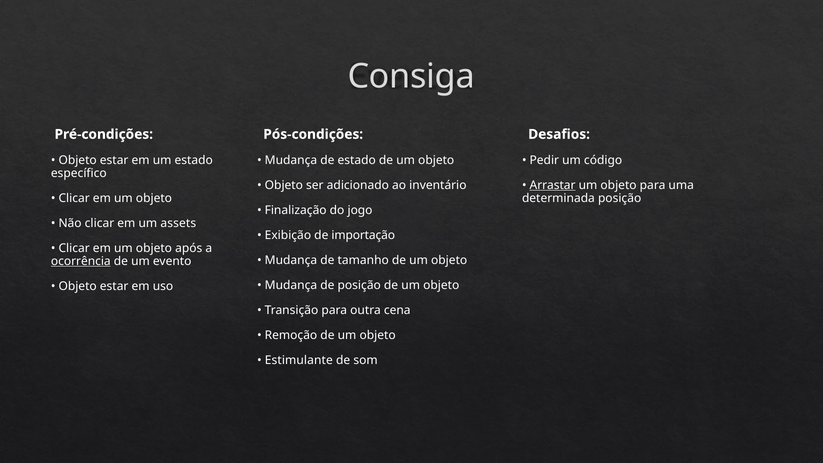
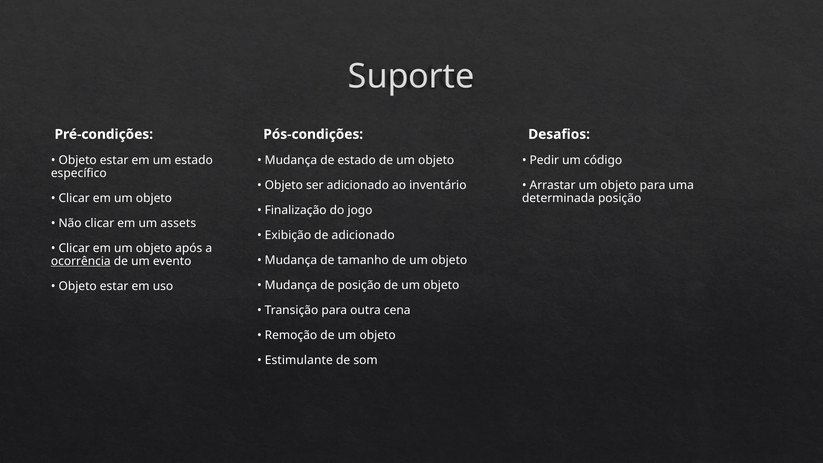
Consiga: Consiga -> Suporte (411, 76)
Arrastar underline: present -> none (553, 185)
de importação: importação -> adicionado (363, 235)
